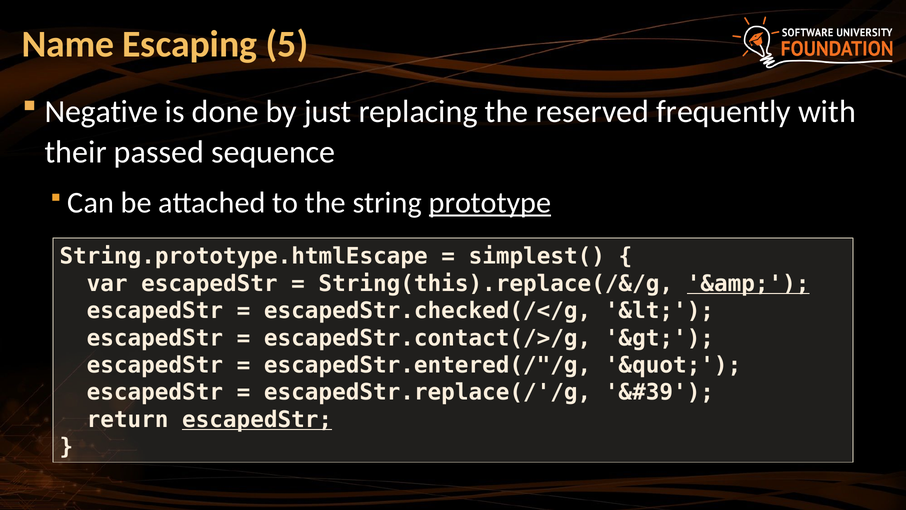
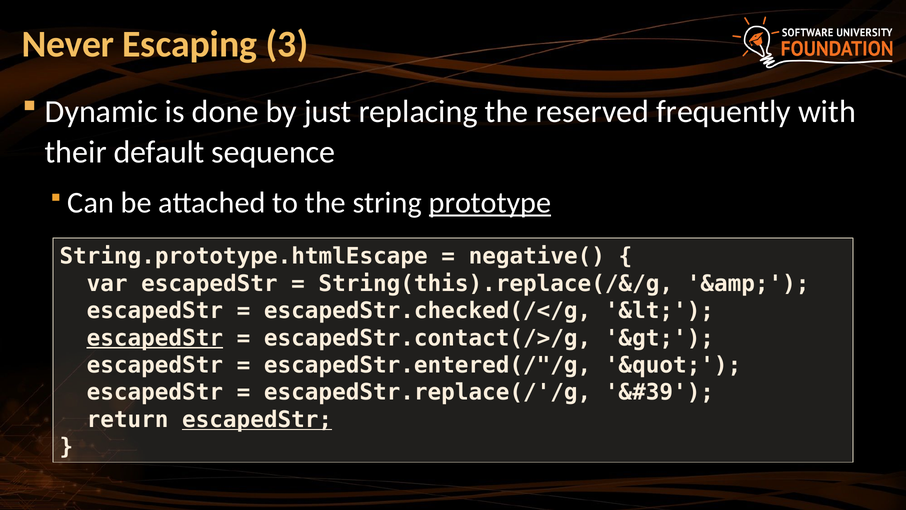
Name: Name -> Never (68, 44)
5: 5 -> 3 (287, 44)
Negative: Negative -> Dynamic (101, 112)
passed: passed -> default (159, 152)
simplest(: simplest( -> negative( (537, 256)
&amp underline: present -> none (748, 284)
escapedStr underline: none -> present (155, 338)
